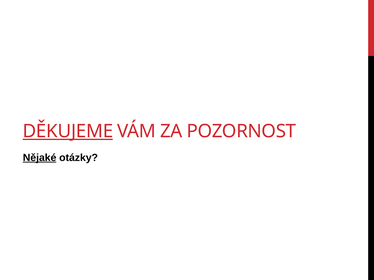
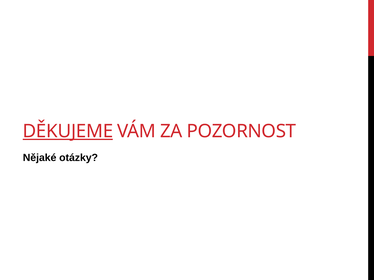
Nějaké underline: present -> none (40, 158)
